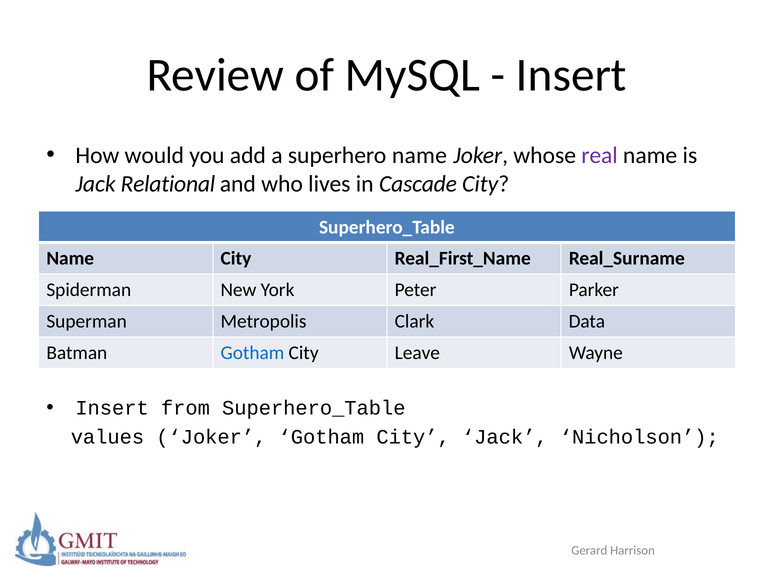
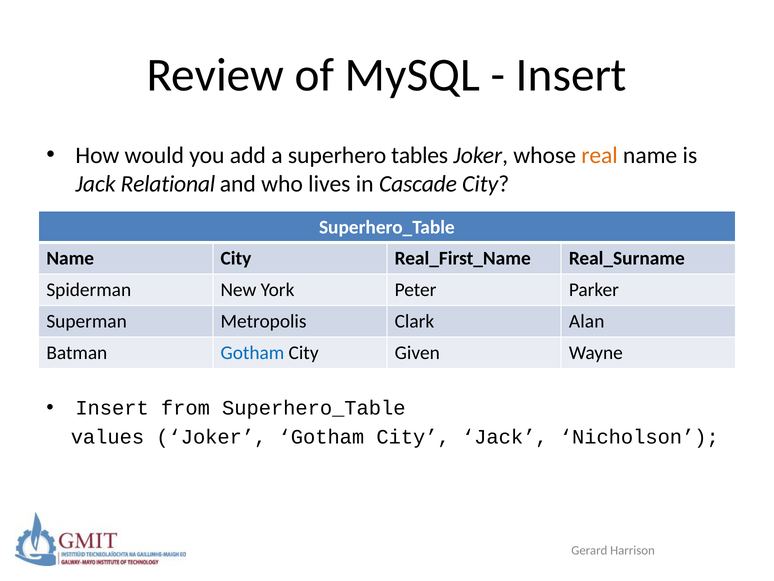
superhero name: name -> tables (420, 155)
real colour: purple -> orange (600, 155)
Data: Data -> Alan (587, 321)
Leave: Leave -> Given (417, 352)
